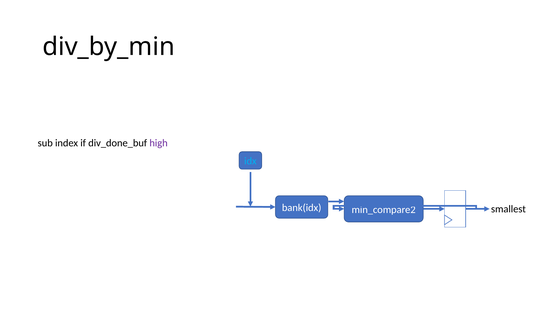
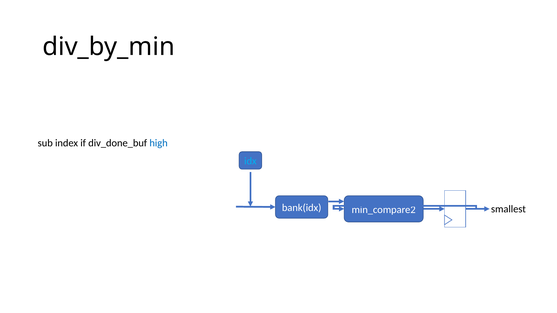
high colour: purple -> blue (159, 143)
